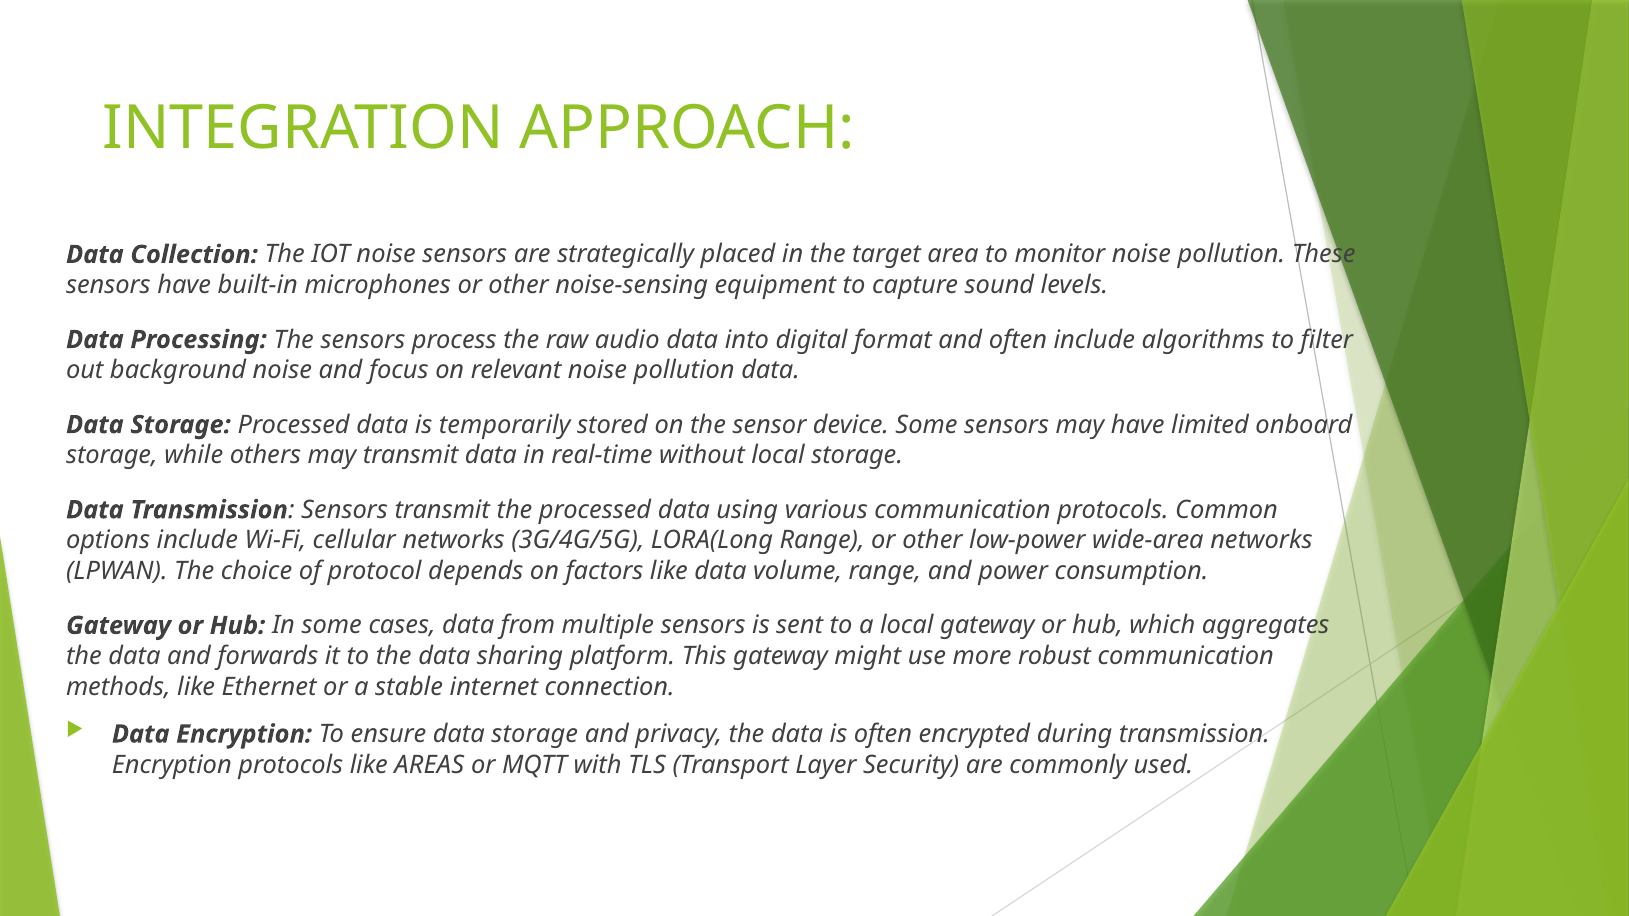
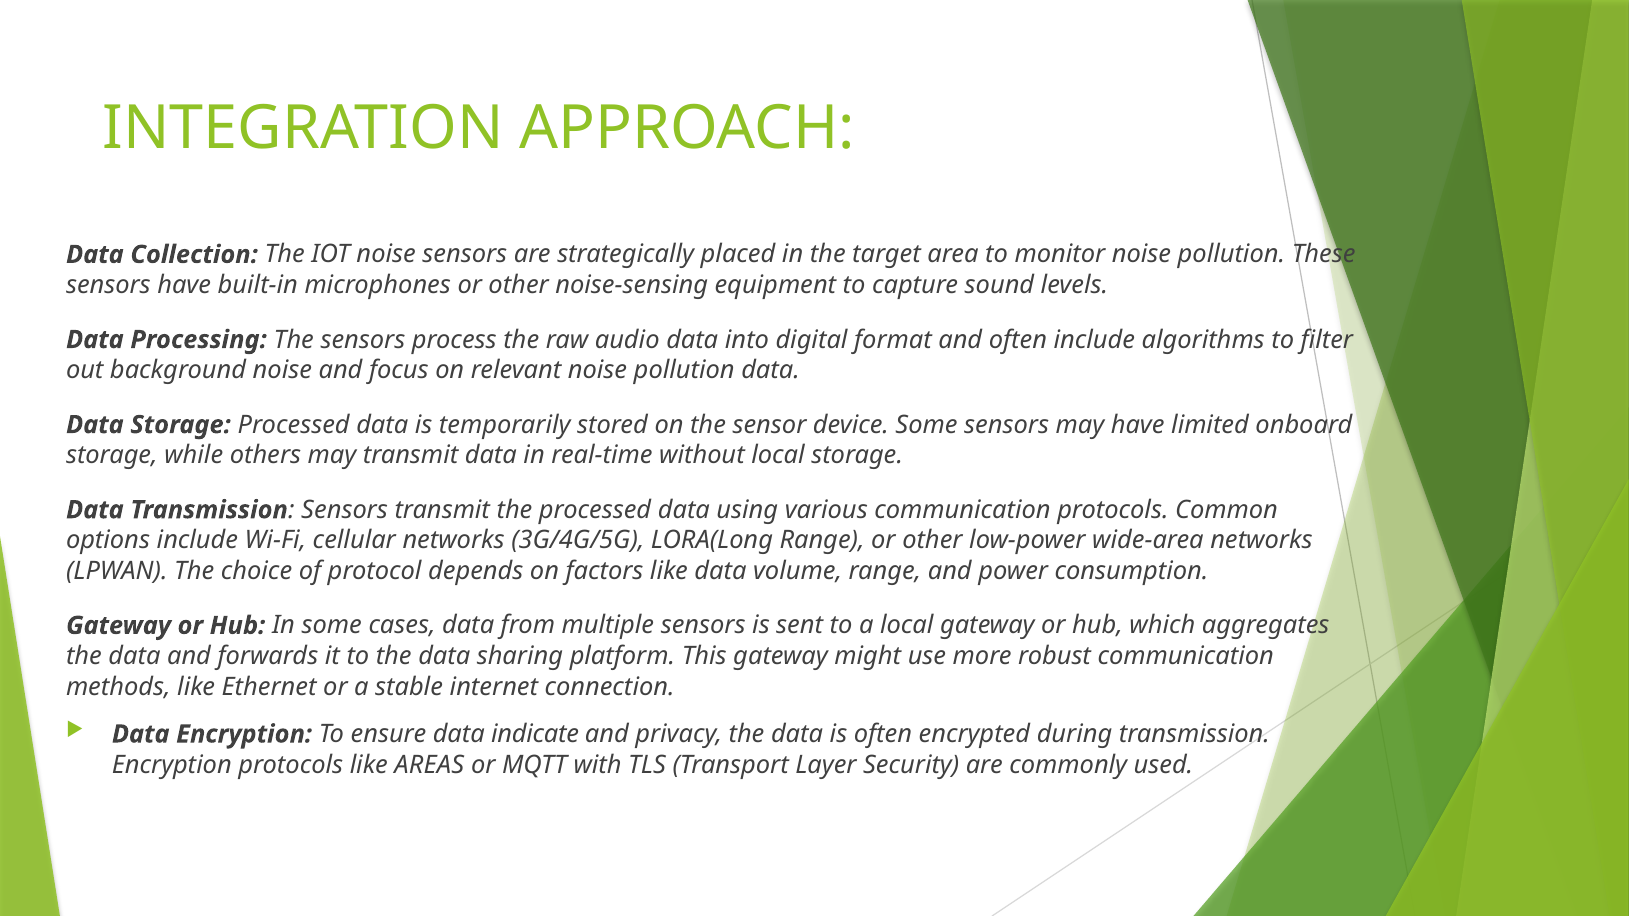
ensure data storage: storage -> indicate (535, 734)
